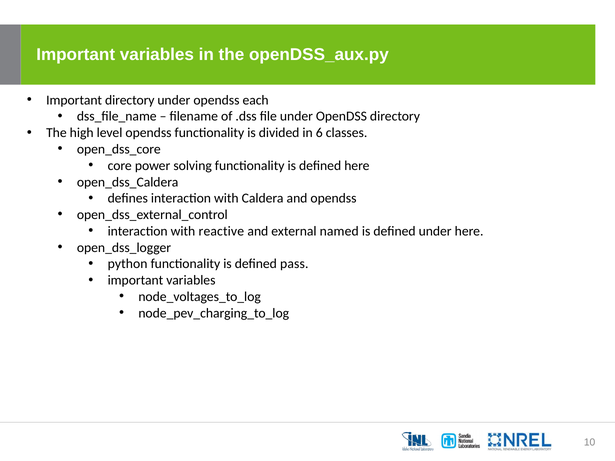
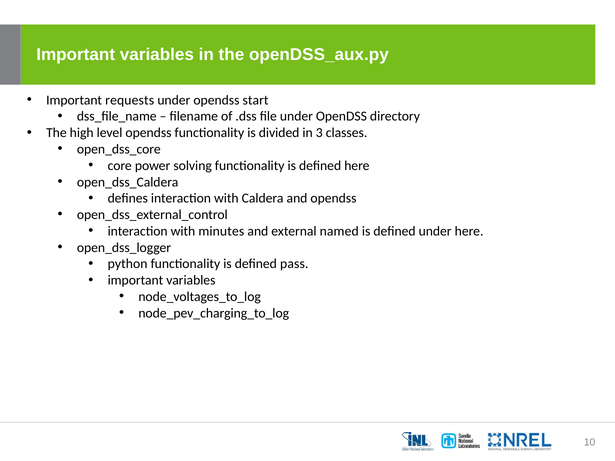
Important directory: directory -> requests (130, 100)
each: each -> start (256, 100)
6: 6 -> 3 (319, 133)
reactive: reactive -> minutes (221, 231)
